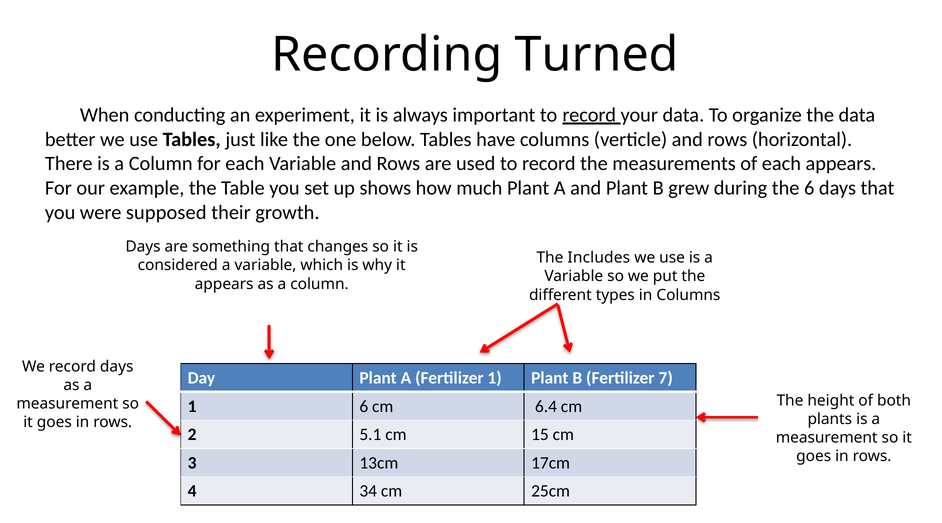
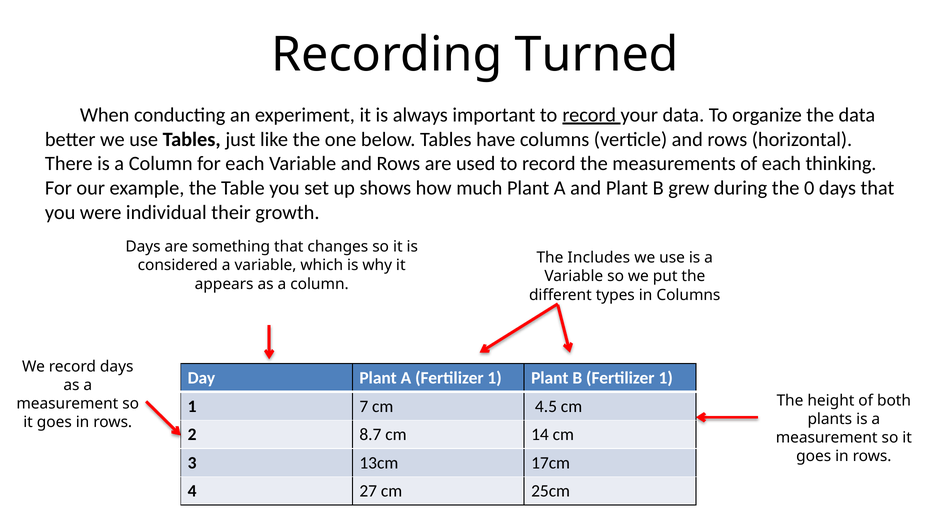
each appears: appears -> thinking (841, 164)
the 6: 6 -> 0 (809, 188)
supposed: supposed -> individual (166, 213)
B Fertilizer 7: 7 -> 1 (666, 378)
1 6: 6 -> 7 (364, 407)
6.4: 6.4 -> 4.5 (546, 407)
5.1: 5.1 -> 8.7 (370, 435)
15: 15 -> 14 (540, 435)
34: 34 -> 27 (368, 491)
